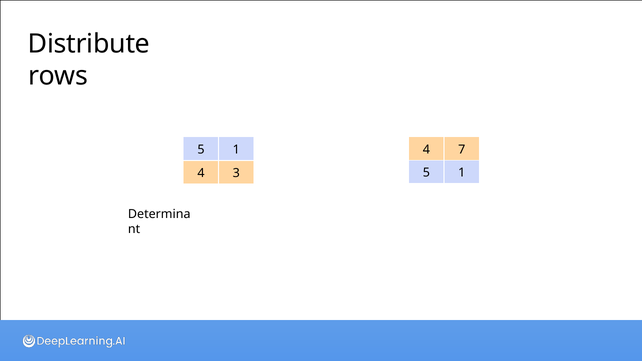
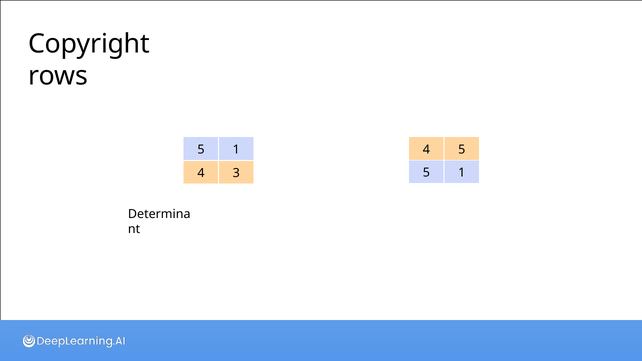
Distribute: Distribute -> Copyright (89, 44)
4 7: 7 -> 5 (462, 150)
